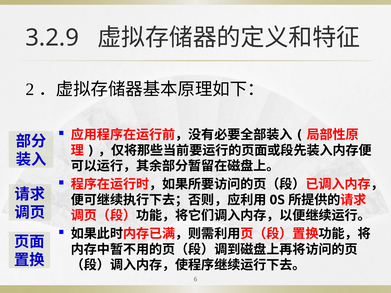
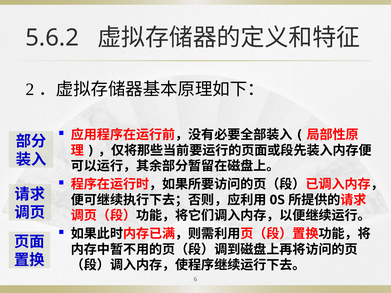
3.2.9: 3.2.9 -> 5.6.2 (52, 38)
